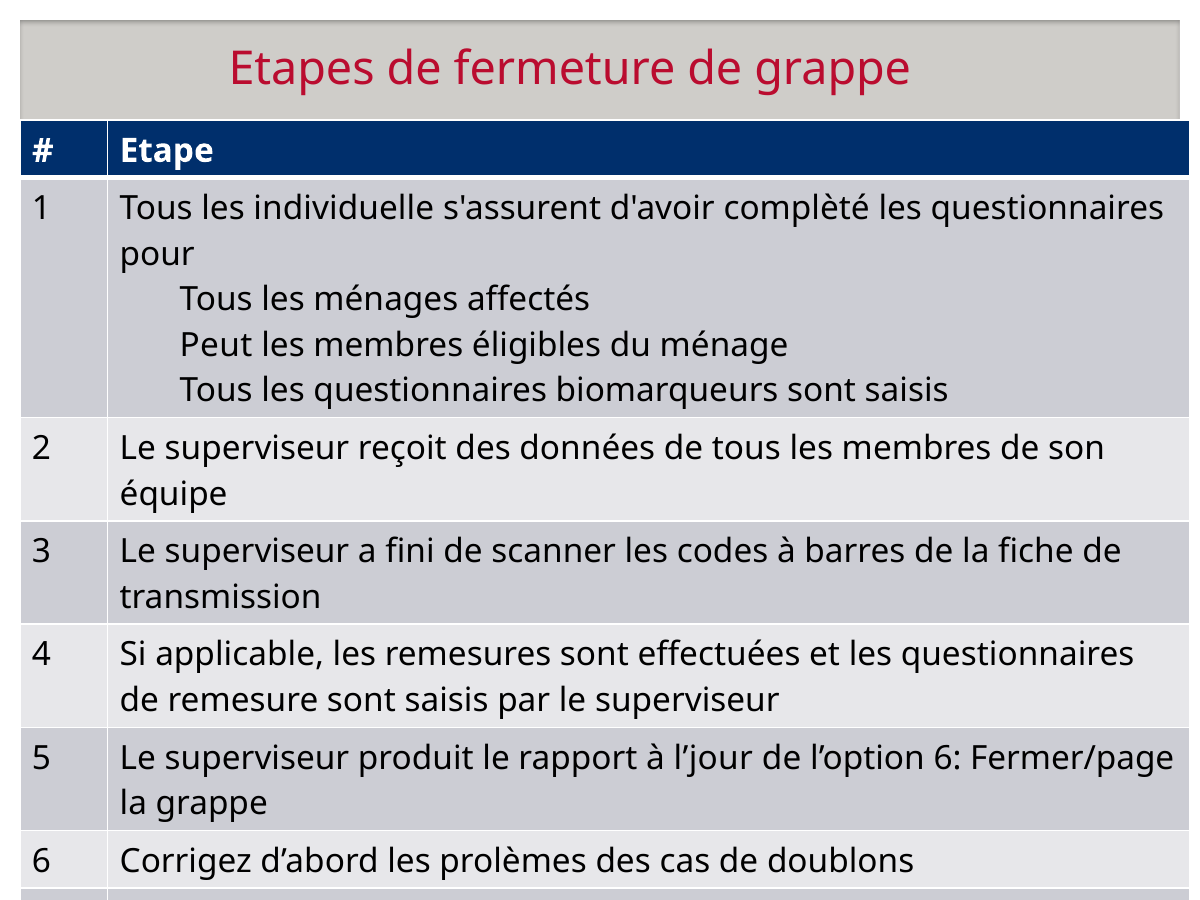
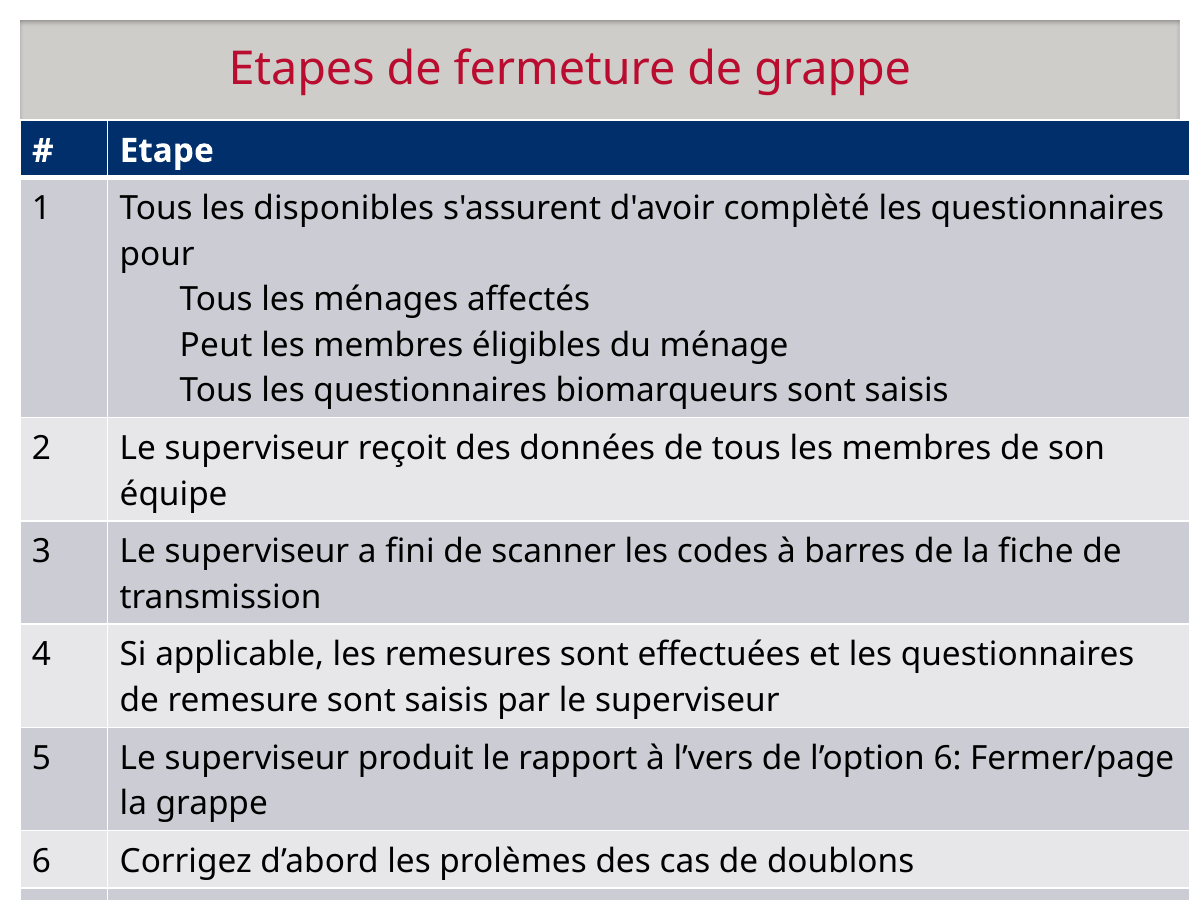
individuelle: individuelle -> disponibles (344, 208)
l’jour: l’jour -> l’vers (713, 758)
